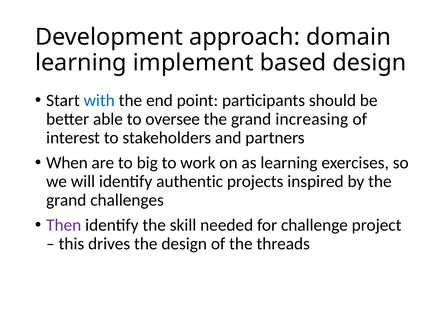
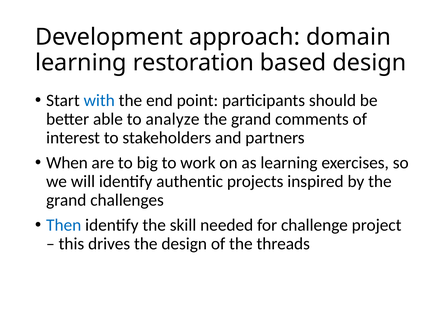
implement: implement -> restoration (193, 63)
oversee: oversee -> analyze (172, 119)
increasing: increasing -> comments (312, 119)
Then colour: purple -> blue (64, 225)
